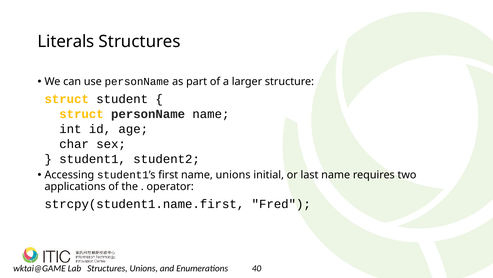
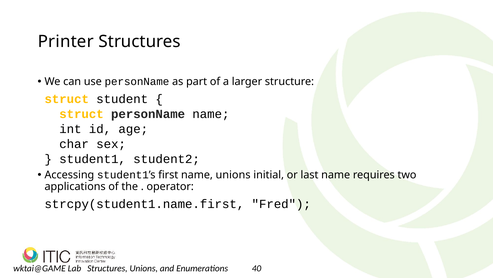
Literals: Literals -> Printer (66, 41)
